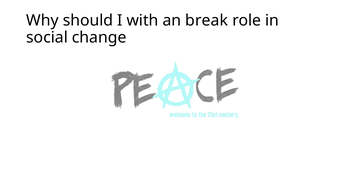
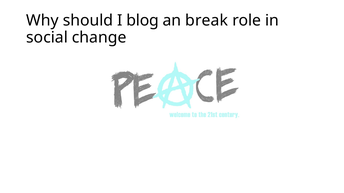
with: with -> blog (143, 20)
